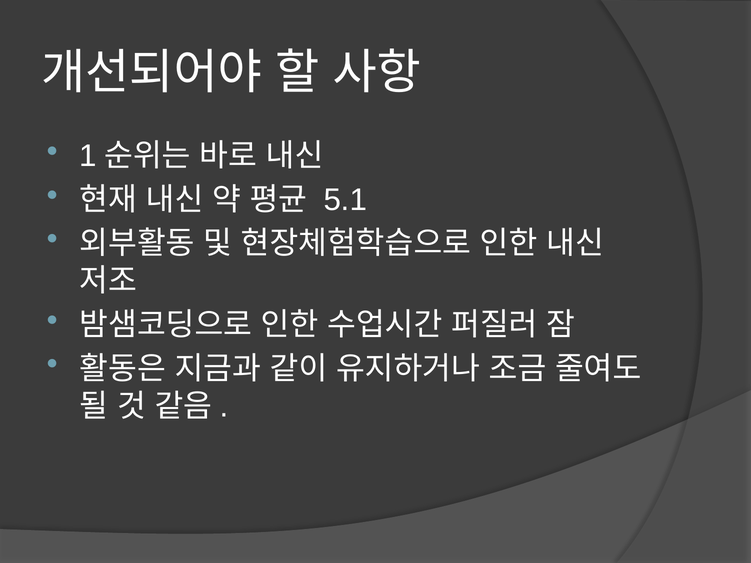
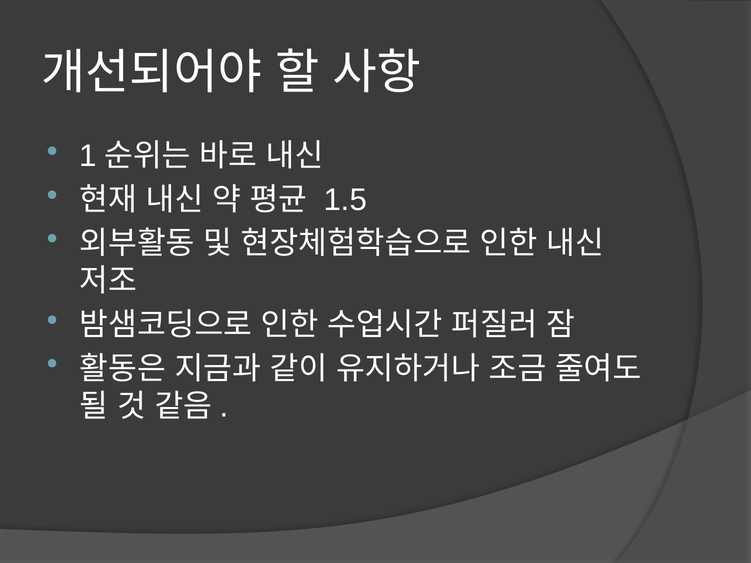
5.1: 5.1 -> 1.5 (345, 200)
